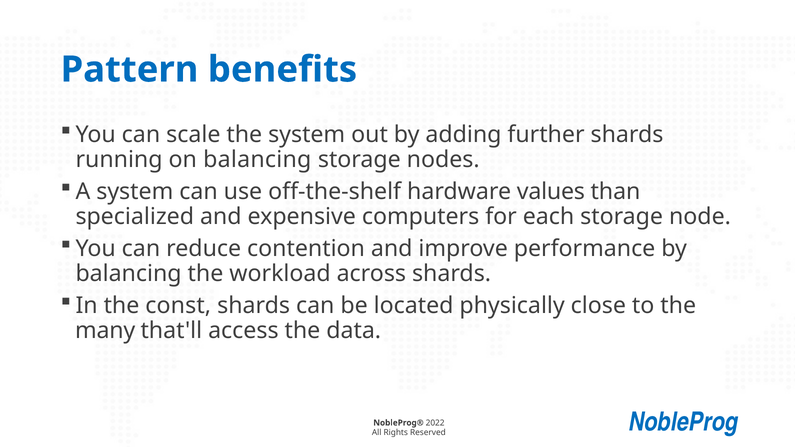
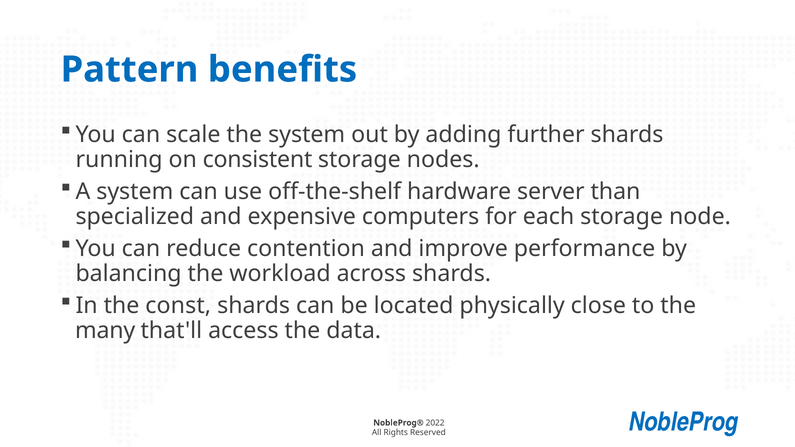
on balancing: balancing -> consistent (258, 159)
values: values -> server (551, 191)
